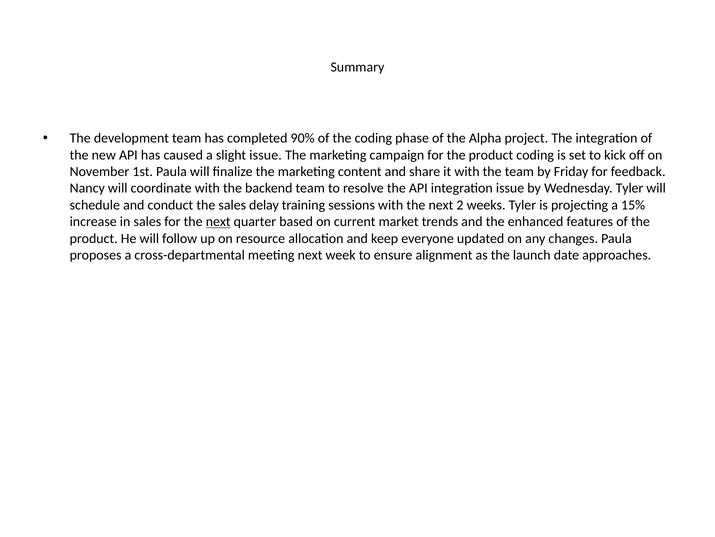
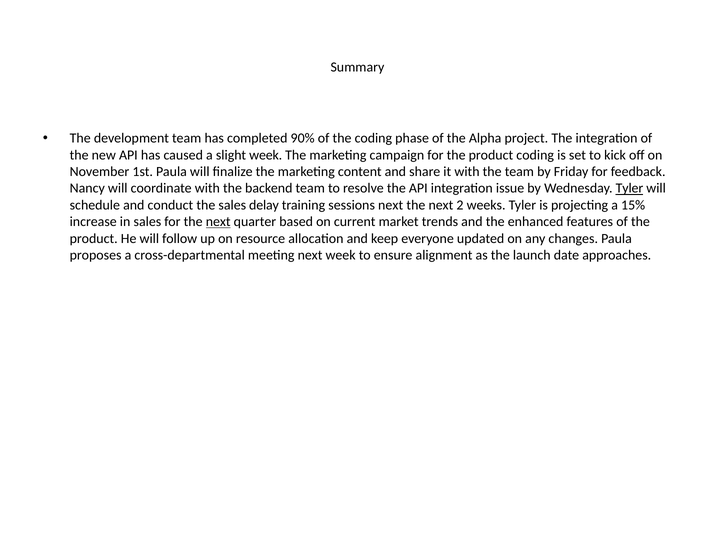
slight issue: issue -> week (266, 155)
Tyler underline: none -> present (629, 188)
sessions with: with -> next (391, 205)
